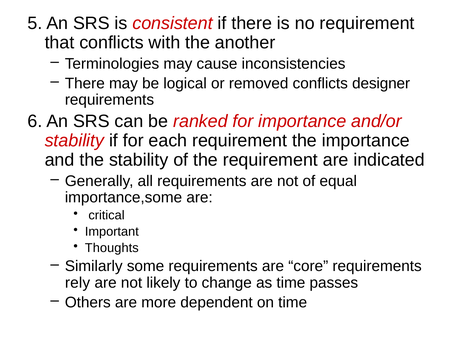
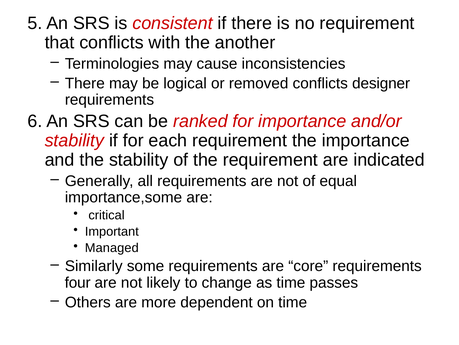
Thoughts: Thoughts -> Managed (112, 247)
rely: rely -> four (78, 282)
